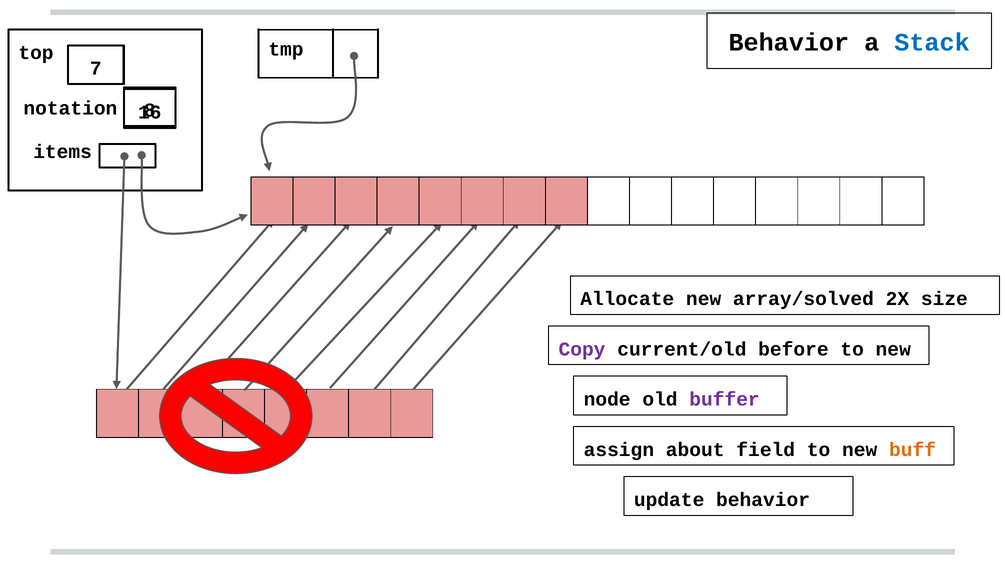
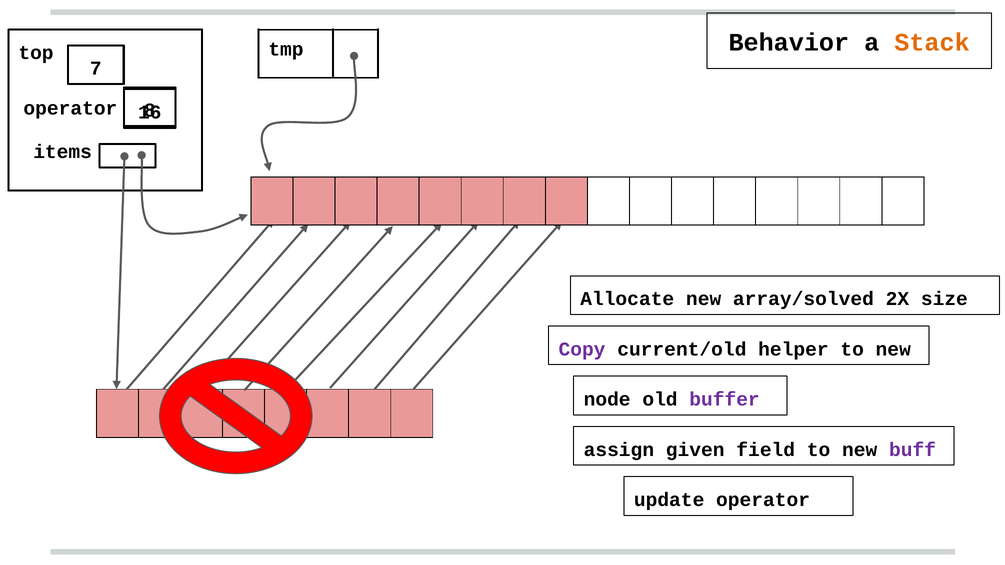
Stack colour: blue -> orange (932, 42)
notation: notation -> operator (70, 108)
before: before -> helper (793, 349)
about: about -> given (695, 450)
buff colour: orange -> purple (913, 450)
update behavior: behavior -> operator (763, 500)
